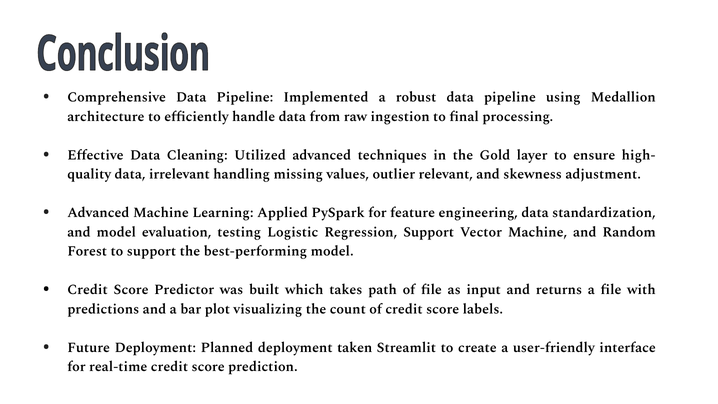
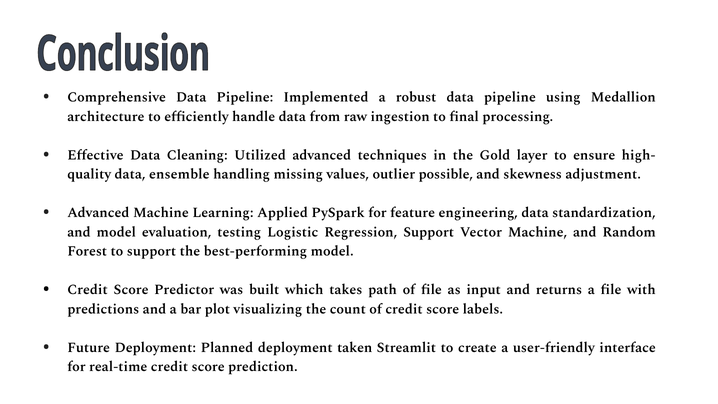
irrelevant: irrelevant -> ensemble (179, 174)
relevant: relevant -> possible (446, 174)
